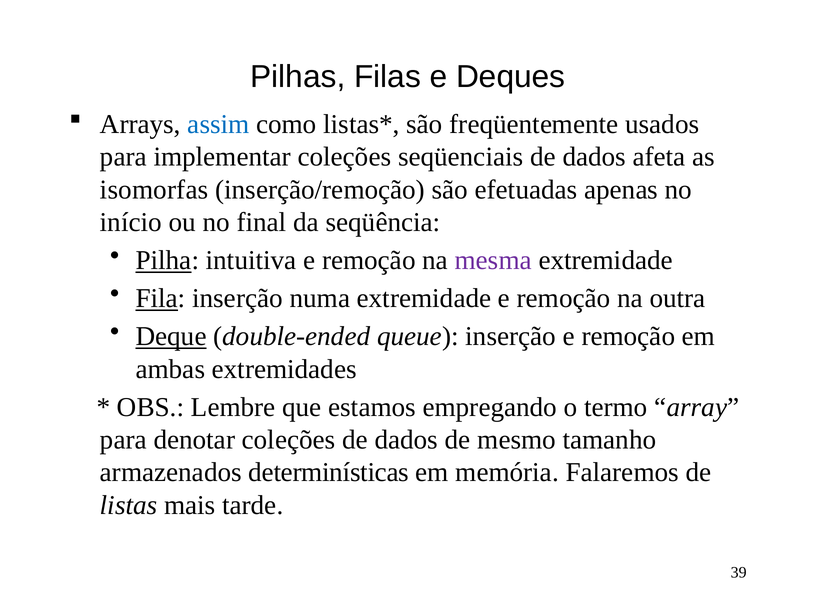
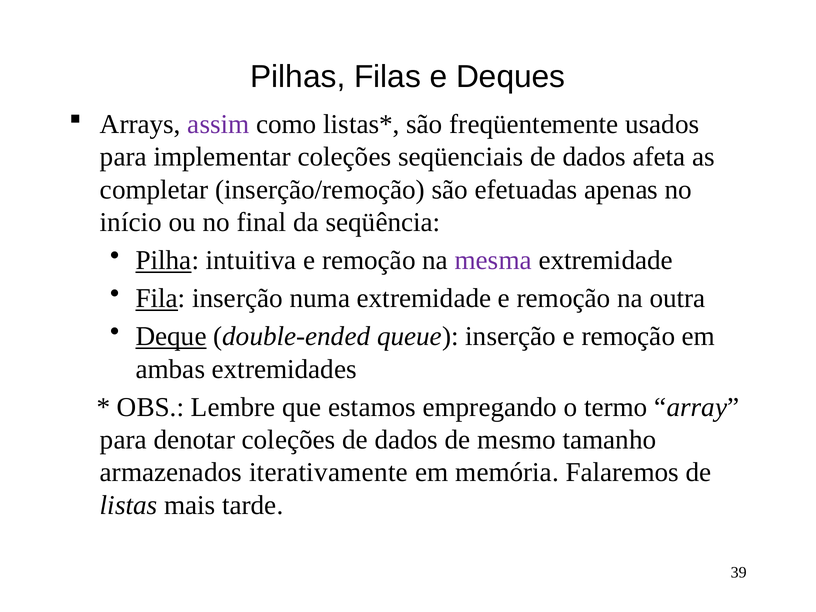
assim colour: blue -> purple (218, 124)
isomorfas: isomorfas -> completar (154, 190)
determinísticas: determinísticas -> iterativamente (328, 472)
